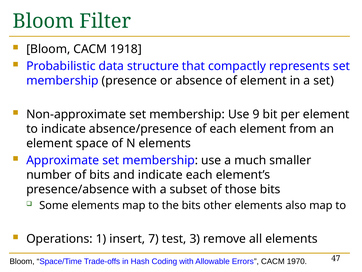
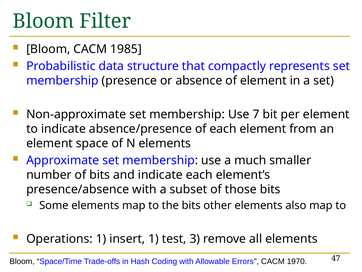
1918: 1918 -> 1985 (126, 49)
9: 9 -> 7 (256, 114)
insert 7: 7 -> 1 (154, 238)
